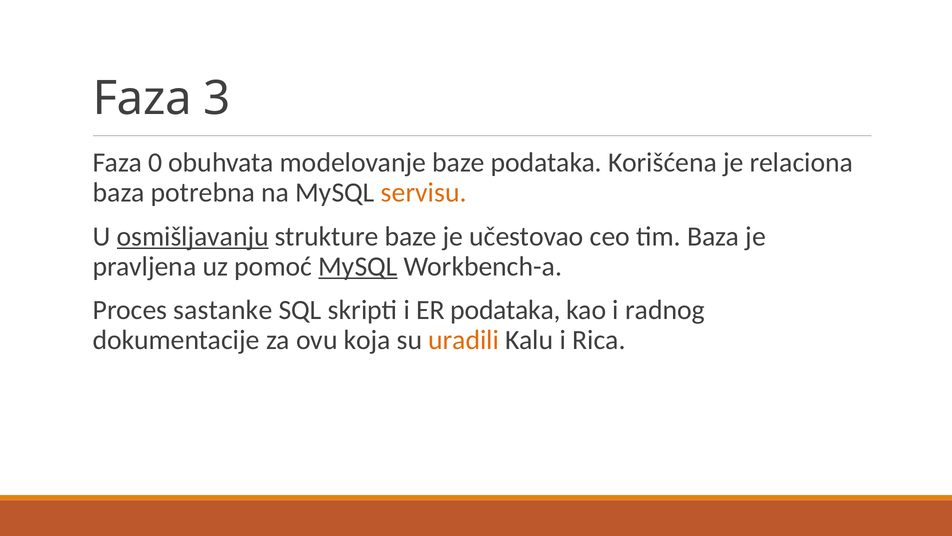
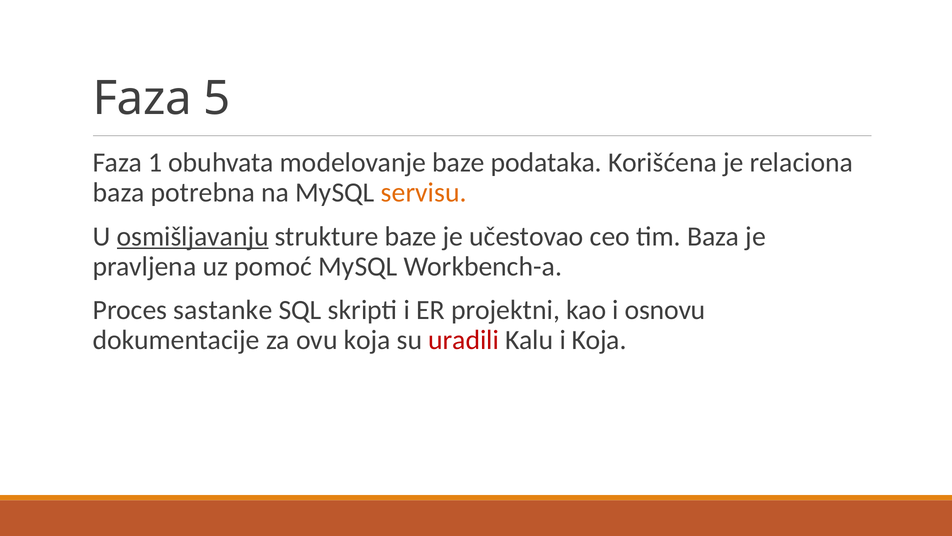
3: 3 -> 5 (217, 99)
0: 0 -> 1 (155, 162)
MySQL underline: present -> none (358, 266)
ER podataka: podataka -> projektni (505, 310)
radnog: radnog -> osnovu (665, 310)
uradili colour: orange -> red (464, 340)
i Rica: Rica -> Koja (599, 340)
